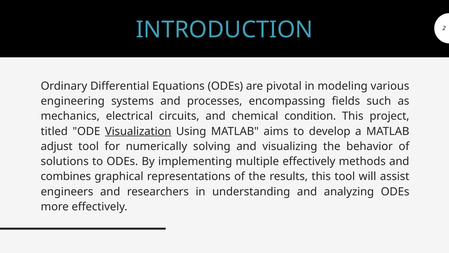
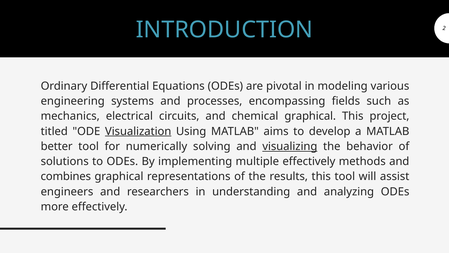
chemical condition: condition -> graphical (310, 116)
adjust: adjust -> better (57, 146)
visualizing underline: none -> present (290, 146)
